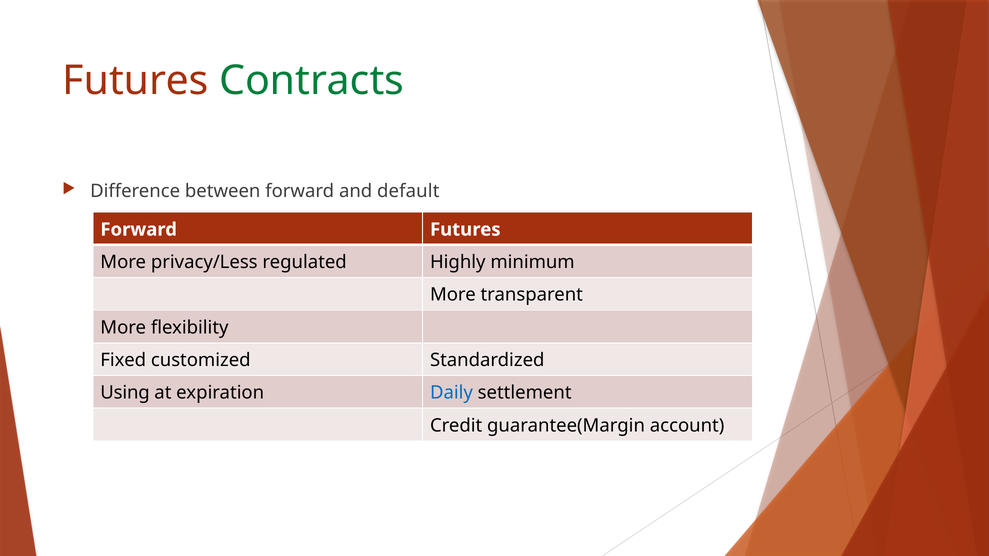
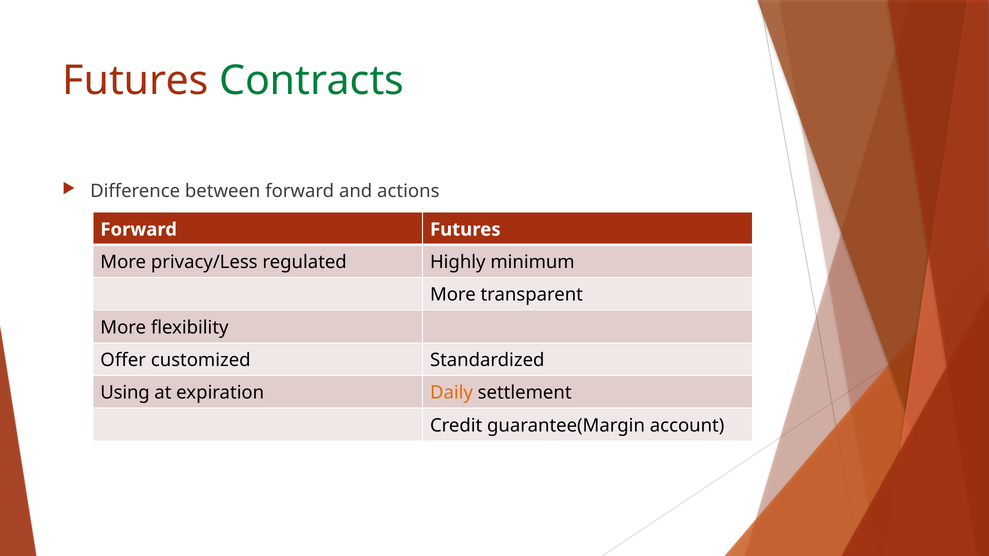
default: default -> actions (408, 191)
Fixed: Fixed -> Offer (123, 360)
Daily colour: blue -> orange (451, 393)
